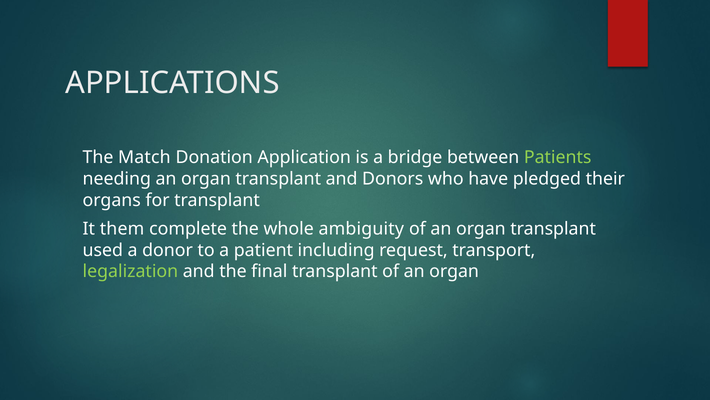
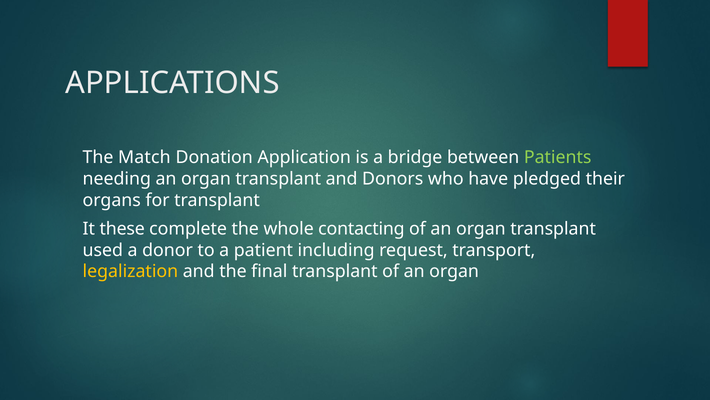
them: them -> these (122, 229)
ambiguity: ambiguity -> contacting (361, 229)
legalization colour: light green -> yellow (130, 271)
